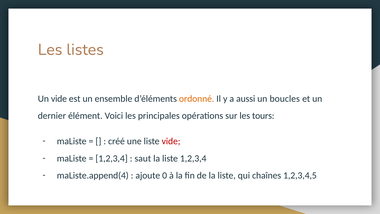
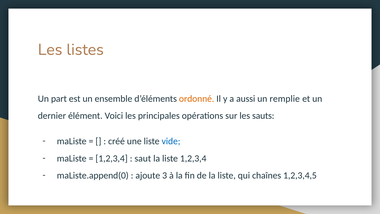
Un vide: vide -> part (59, 99)
boucles: boucles -> remplie (285, 99)
tours: tours -> sauts (263, 116)
vide colour: red -> blue (171, 141)
maListe.append(4: maListe.append(4 -> maListe.append(0 (93, 175)
0: 0 -> 3 (165, 175)
